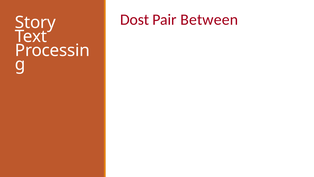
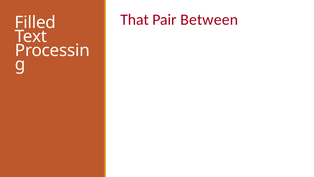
Dost: Dost -> That (135, 20)
Story: Story -> Filled (35, 23)
